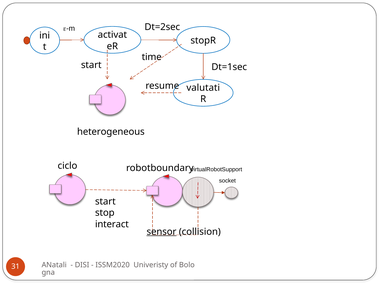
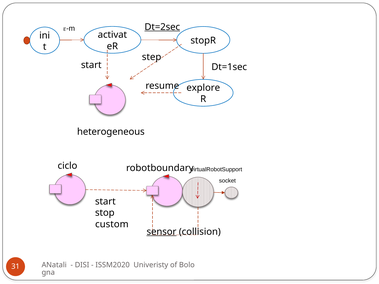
Dt=2sec underline: none -> present (162, 27)
time: time -> step (152, 57)
valutati: valutati -> explore (203, 88)
interact: interact -> custom (112, 224)
